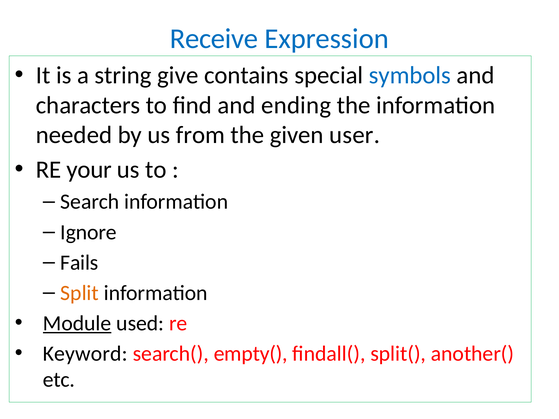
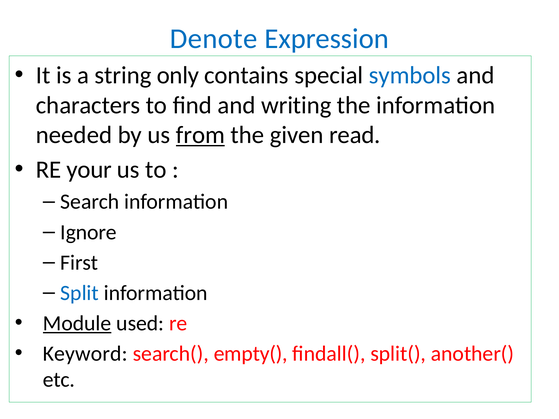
Receive: Receive -> Denote (214, 39)
give: give -> only (178, 75)
ending: ending -> writing (296, 105)
from underline: none -> present (200, 135)
user: user -> read (355, 135)
Fails: Fails -> First (79, 263)
Split colour: orange -> blue (80, 293)
